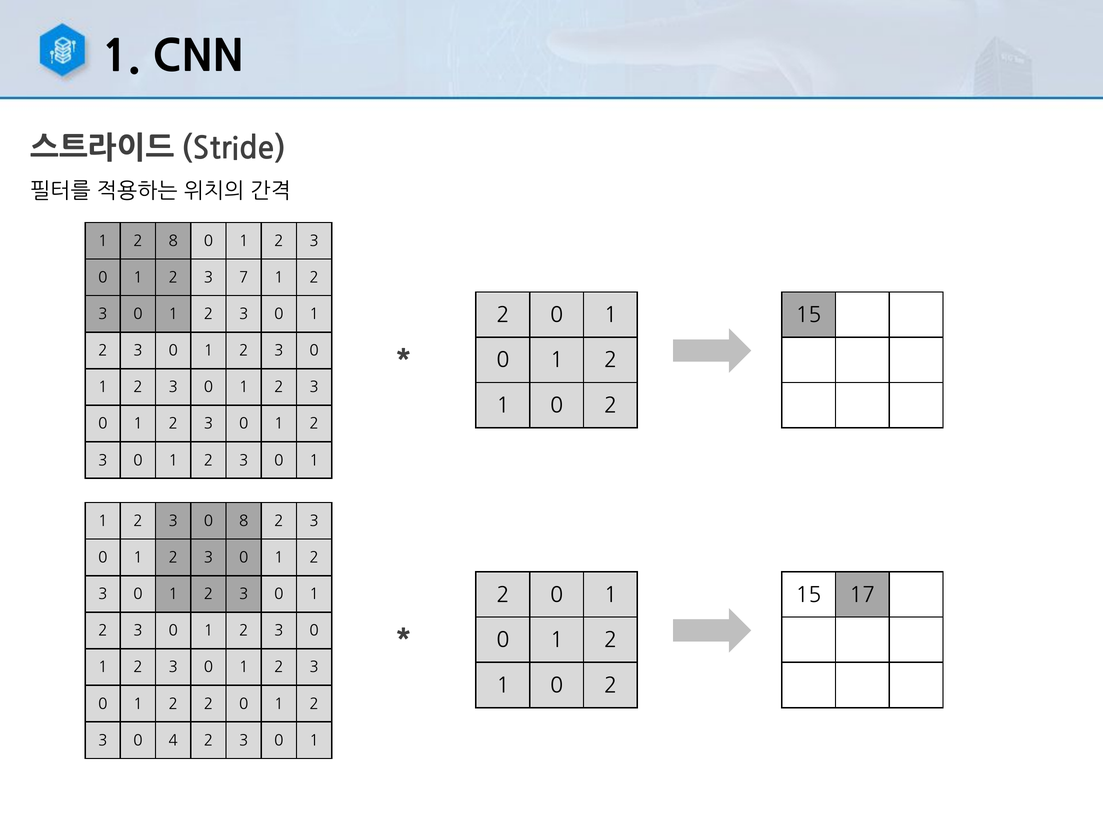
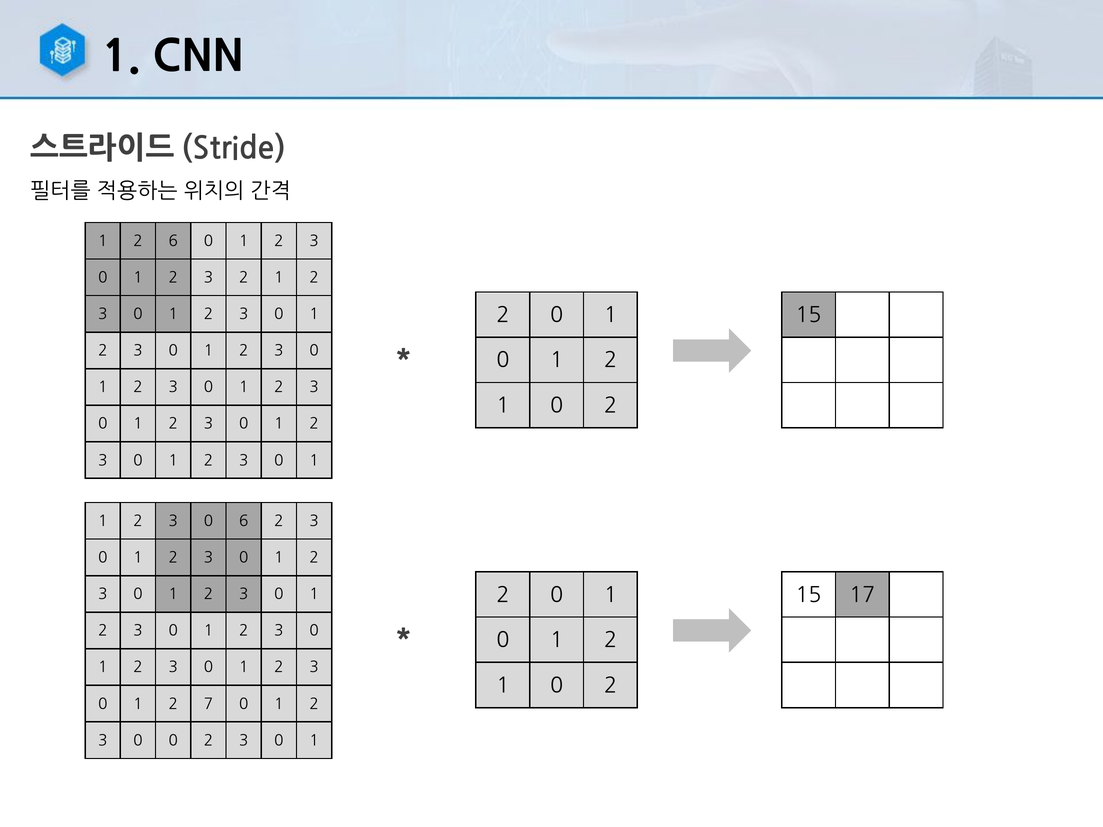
2 8: 8 -> 6 (173, 241)
3 7: 7 -> 2 (244, 278)
0 8: 8 -> 6 (244, 521)
2 2: 2 -> 7 (208, 704)
0 4: 4 -> 0 (173, 741)
